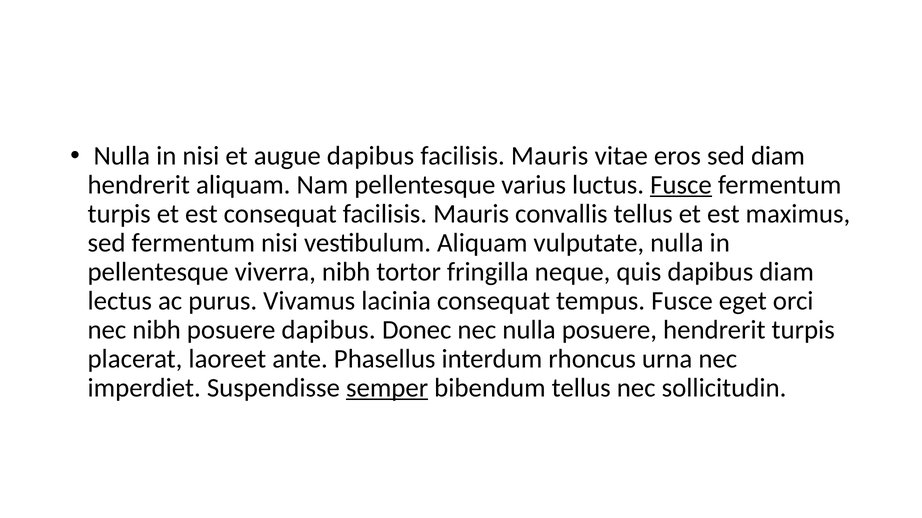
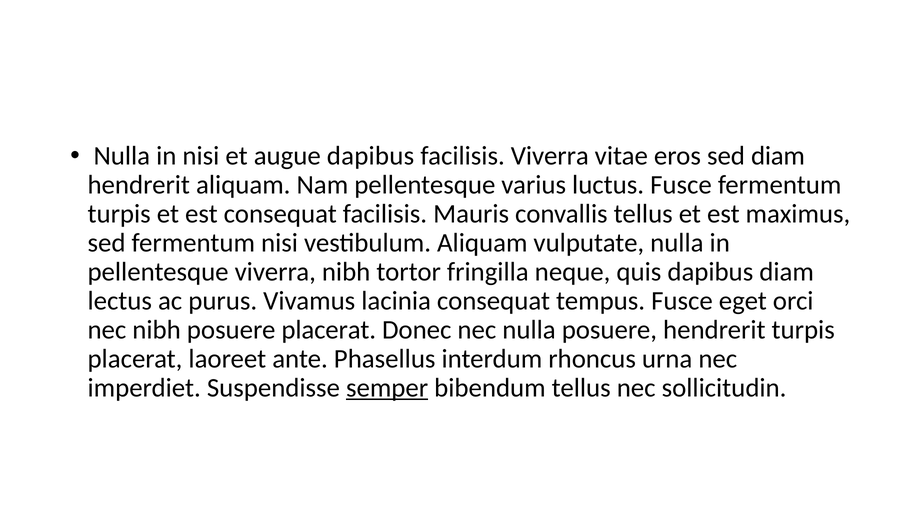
Mauris: Mauris -> Viverra (550, 156)
Fusce underline: present -> none (681, 185)
posuere dapibus: dapibus -> placerat (329, 330)
